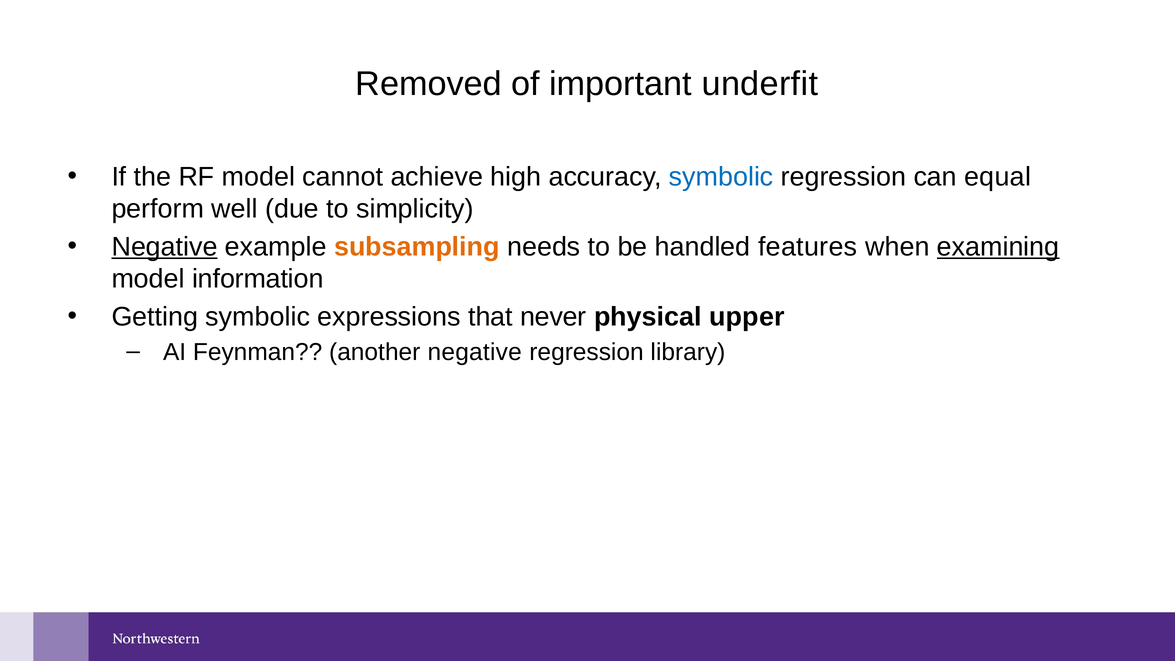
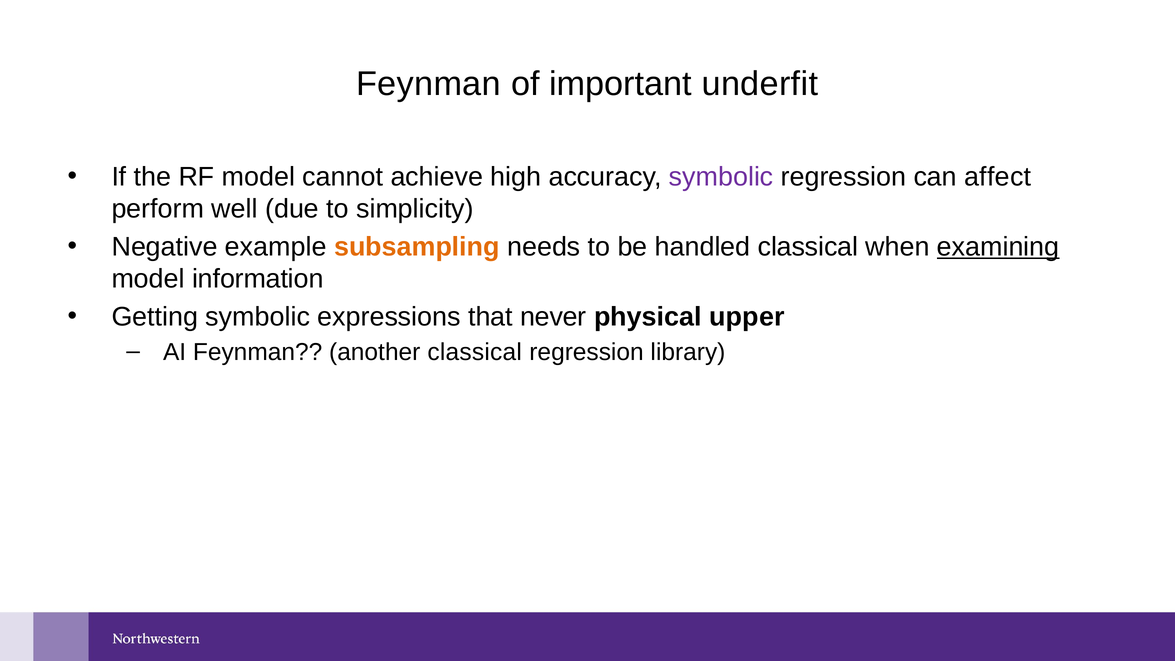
Removed: Removed -> Feynman (428, 84)
symbolic colour: blue -> purple (721, 177)
equal: equal -> affect (998, 177)
Negative underline: present -> none (165, 247)
handled features: features -> classical (808, 247)
another negative: negative -> classical (475, 352)
